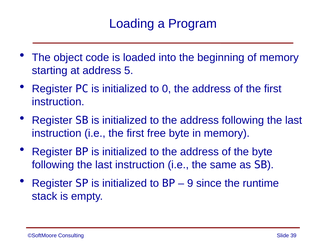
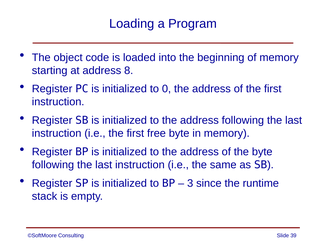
5: 5 -> 8 (129, 71)
9: 9 -> 3 (190, 184)
